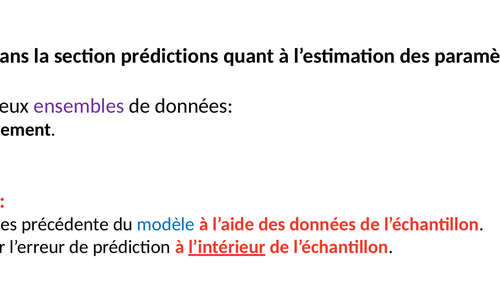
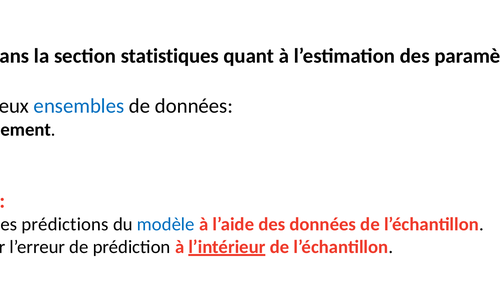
section prédictions: prédictions -> statistiques (170, 56)
ensembles colour: purple -> blue (79, 106)
précédente: précédente -> prédictions (65, 225)
